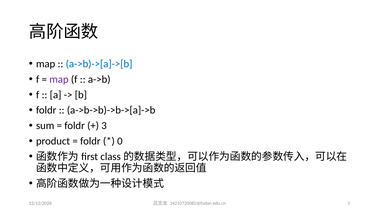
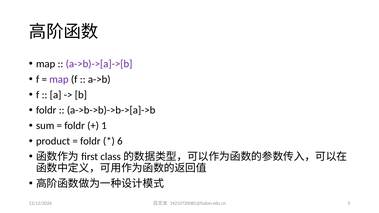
a->b)->[a]->[b colour: blue -> purple (99, 64)
3: 3 -> 1 (104, 126)
0: 0 -> 6 (120, 141)
